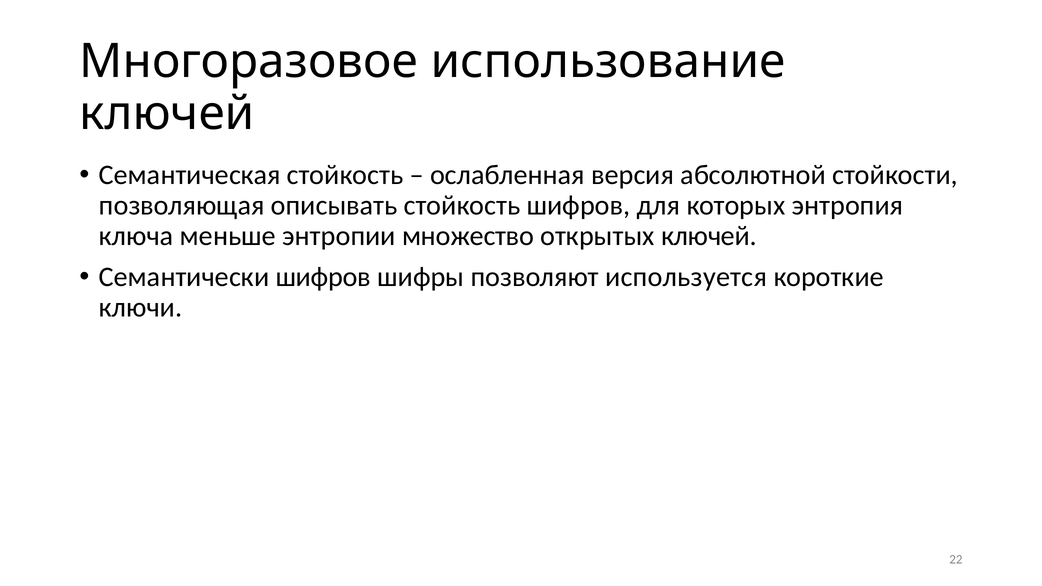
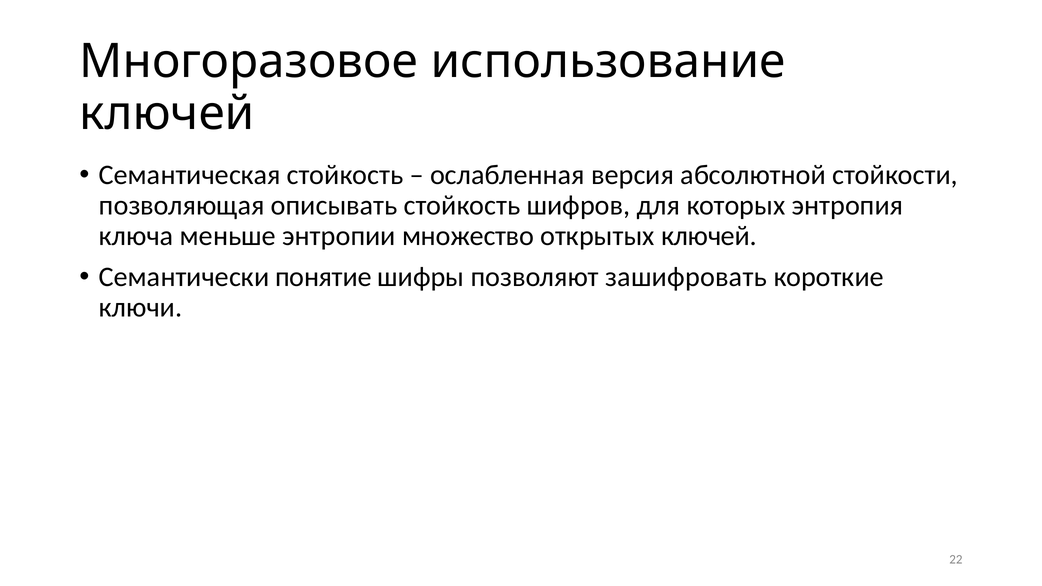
Семантически шифров: шифров -> понятие (323, 277)
используется: используется -> зашифровать (686, 277)
